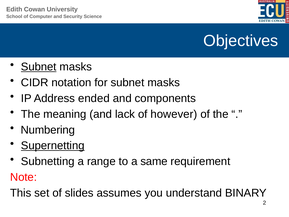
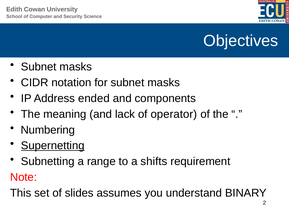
Subnet underline: present -> none (39, 67)
however: however -> operator (174, 114)
same: same -> shifts (154, 161)
